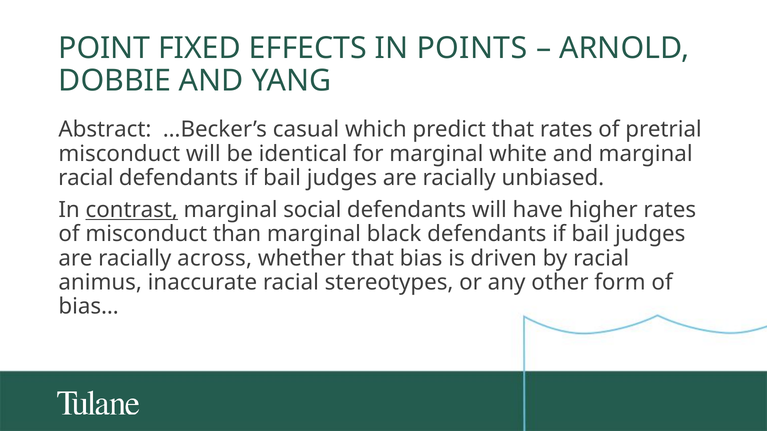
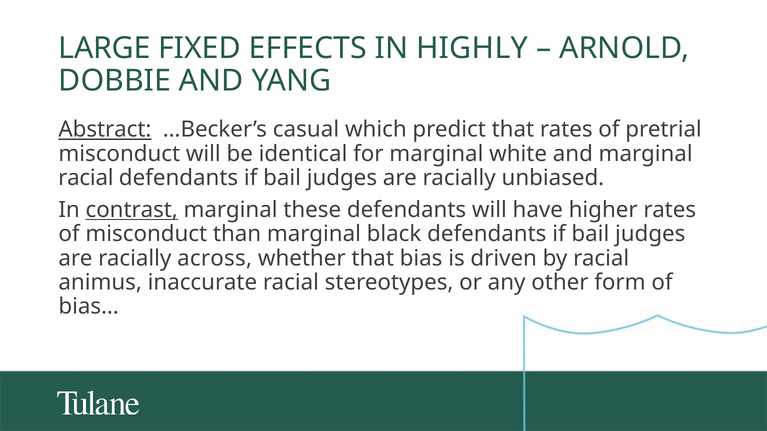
POINT: POINT -> LARGE (104, 48)
POINTS: POINTS -> HIGHLY (472, 48)
Abstract underline: none -> present (105, 130)
social: social -> these (312, 210)
